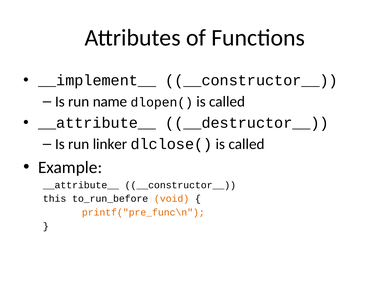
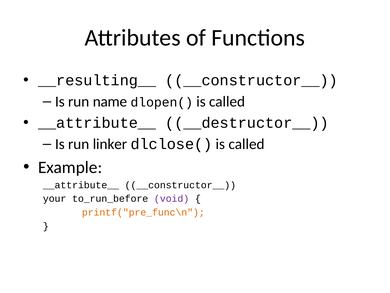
__implement__: __implement__ -> __resulting__ (97, 80)
this: this -> your (55, 198)
void colour: orange -> purple (172, 198)
